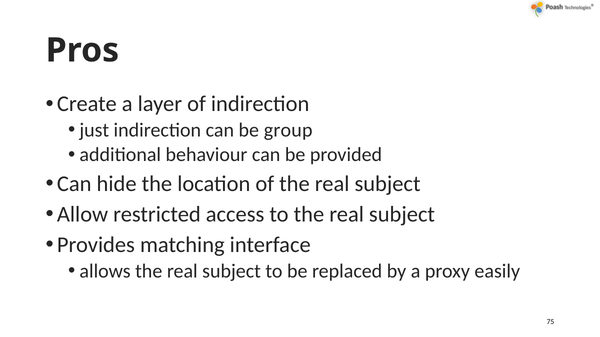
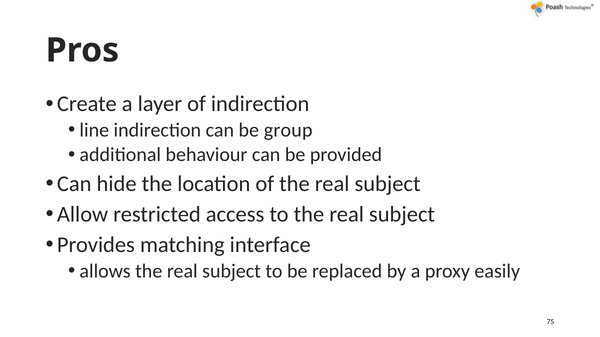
just: just -> line (94, 130)
